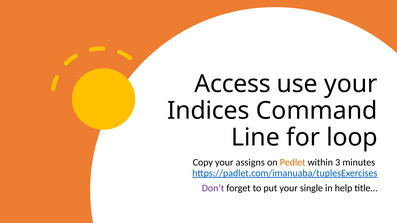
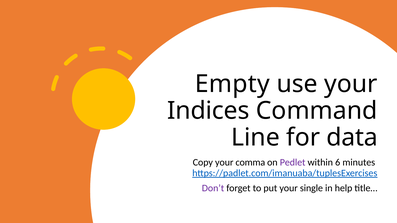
Access: Access -> Empty (232, 84)
loop: loop -> data (352, 138)
assigns: assigns -> comma (250, 163)
Pedlet colour: orange -> purple (293, 163)
3: 3 -> 6 (338, 163)
